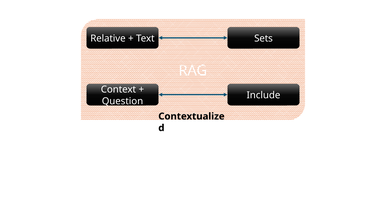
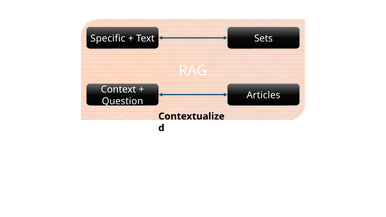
Relative: Relative -> Specific (108, 39)
Include: Include -> Articles (263, 95)
